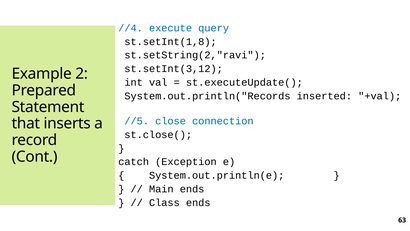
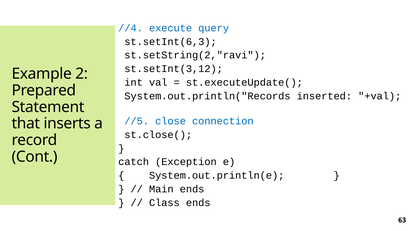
st.setInt(1,8: st.setInt(1,8 -> st.setInt(6,3 (171, 42)
